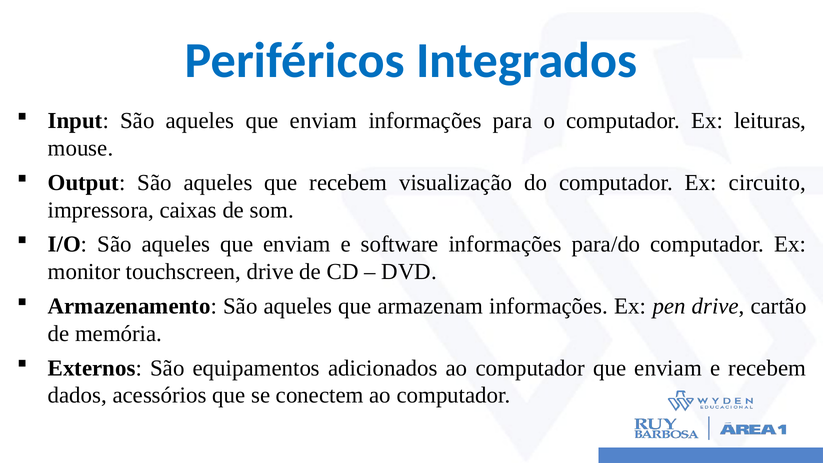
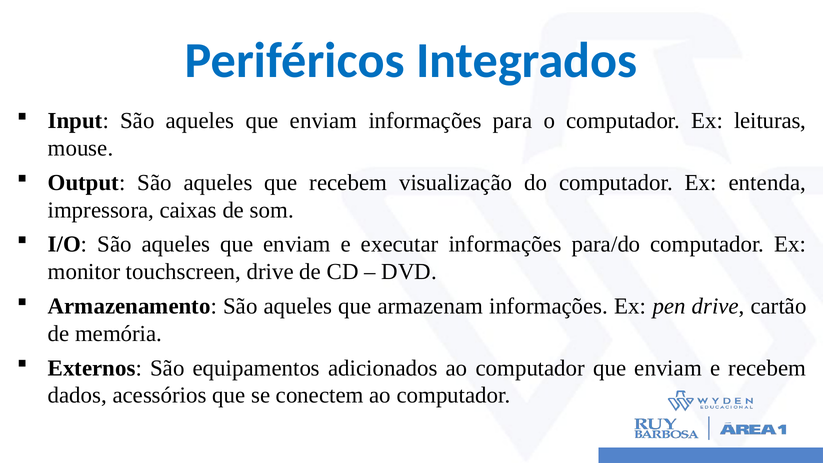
circuito: circuito -> entenda (767, 183)
software: software -> executar (400, 244)
